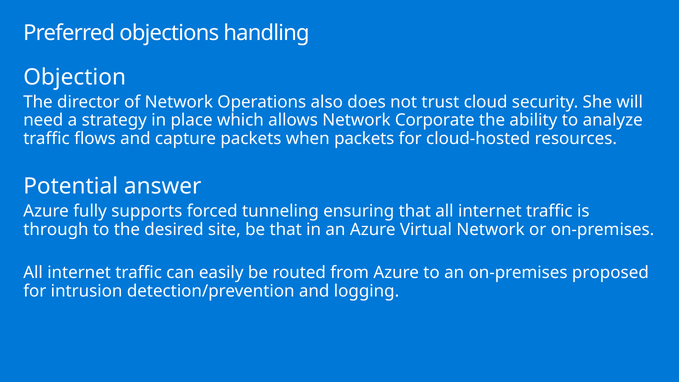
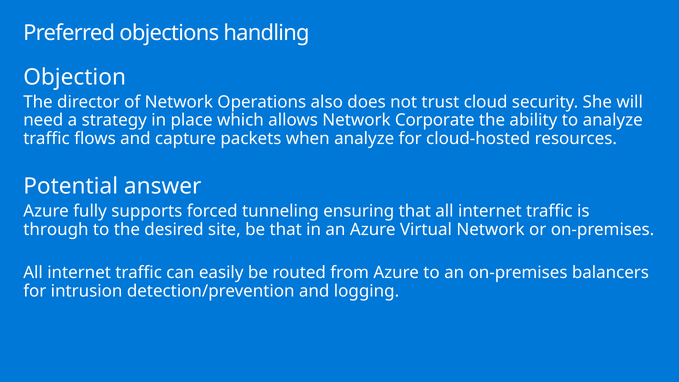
when packets: packets -> analyze (364, 139)
proposed: proposed -> balancers (610, 273)
